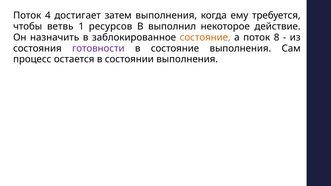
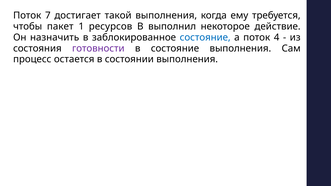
4: 4 -> 7 (48, 15)
затем: затем -> такой (118, 15)
ветвь: ветвь -> пакет (60, 26)
состояние colour: orange -> blue (205, 37)
8: 8 -> 4 (277, 37)
